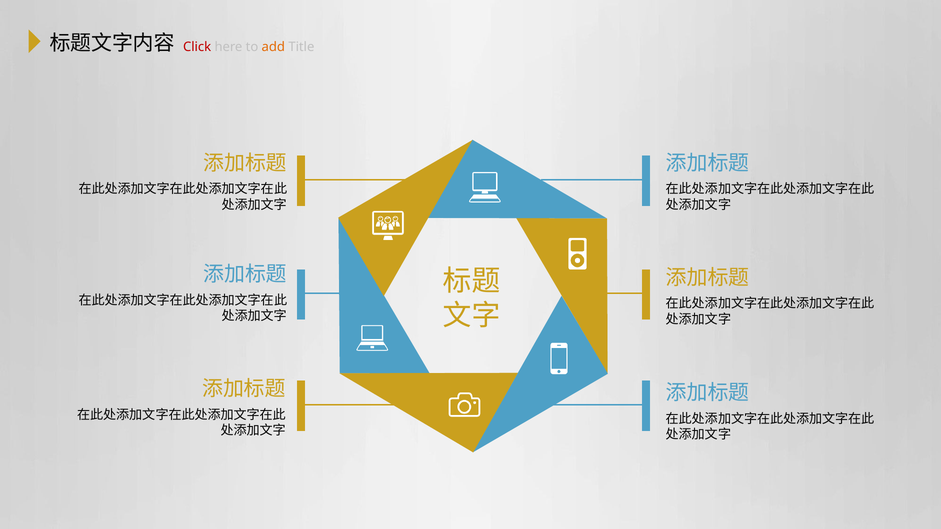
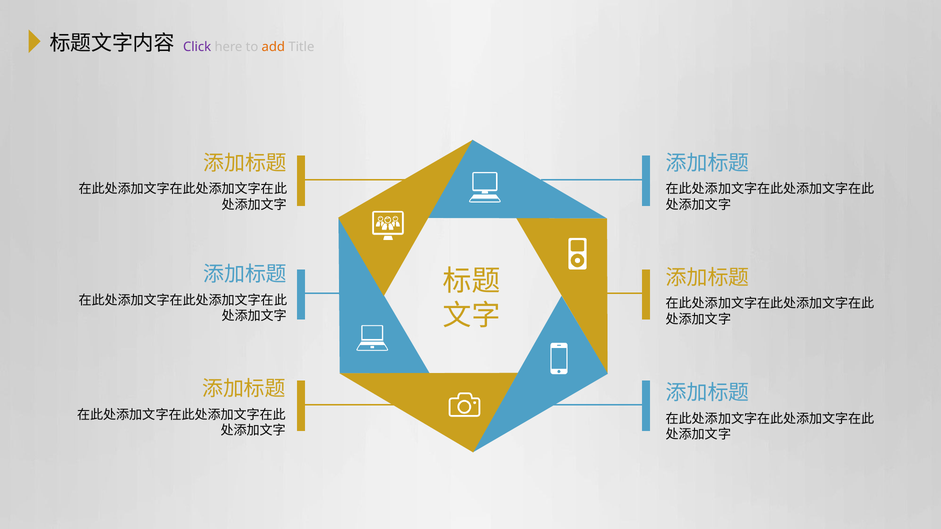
Click colour: red -> purple (197, 47)
